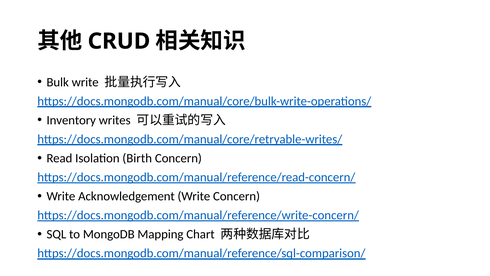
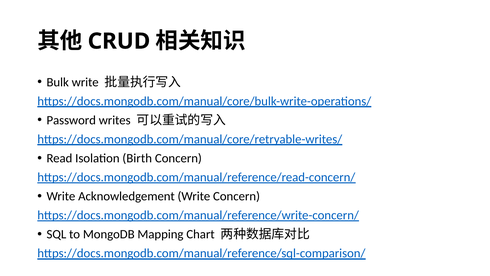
Inventory: Inventory -> Password (71, 120)
